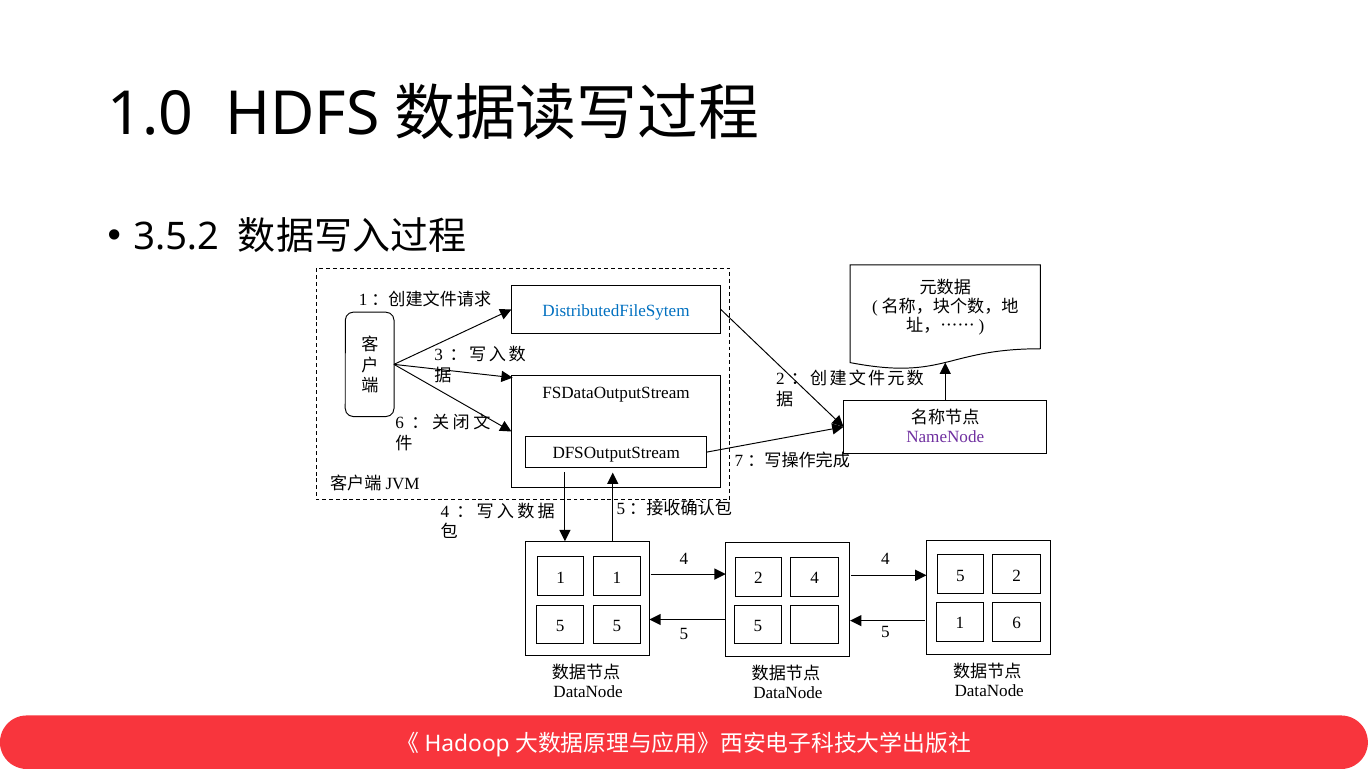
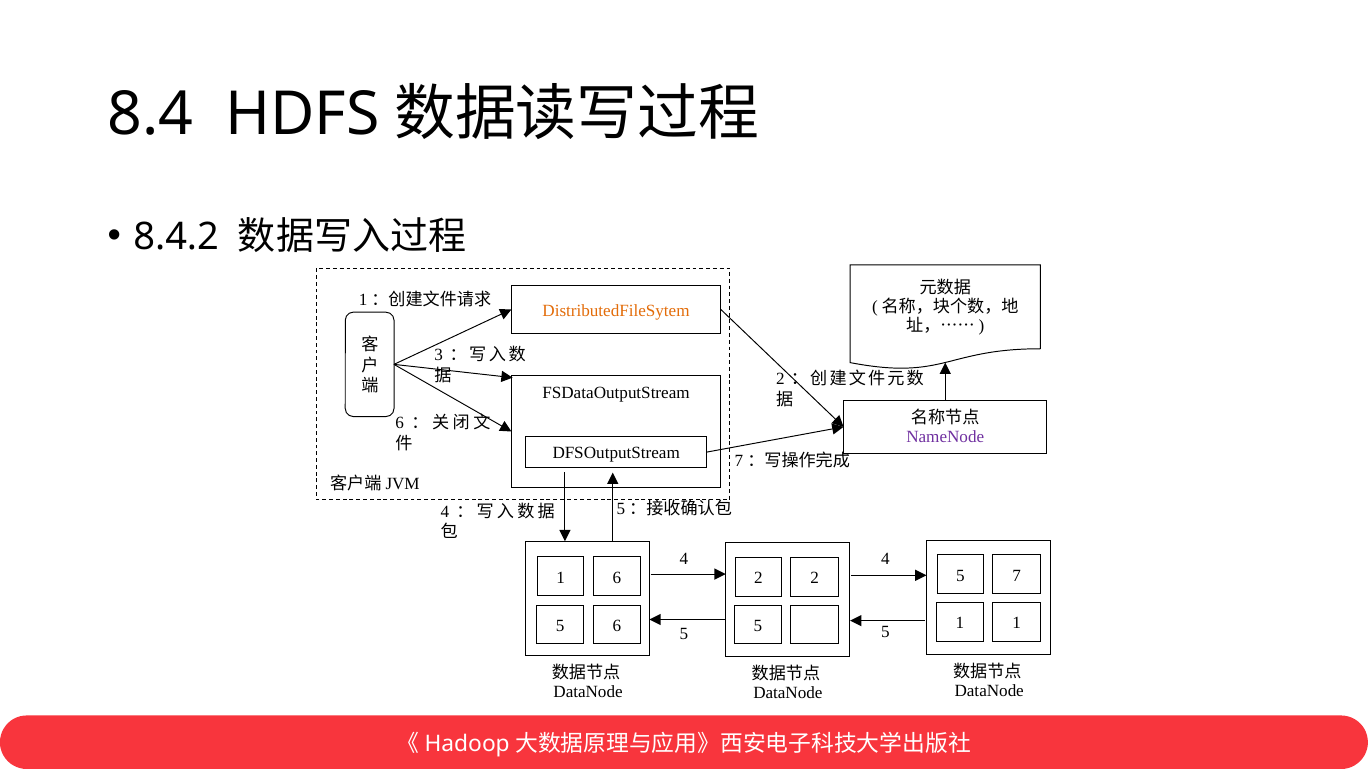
1.0: 1.0 -> 8.4 (151, 115)
3.5.2: 3.5.2 -> 8.4.2 (176, 237)
DistributedFileSytem colour: blue -> orange (616, 311)
5 2: 2 -> 7 (1017, 576)
1 1: 1 -> 6 (617, 578)
2 4: 4 -> 2 (815, 578)
1 6: 6 -> 1 (1017, 624)
5: 5 -> 6 (617, 626)
